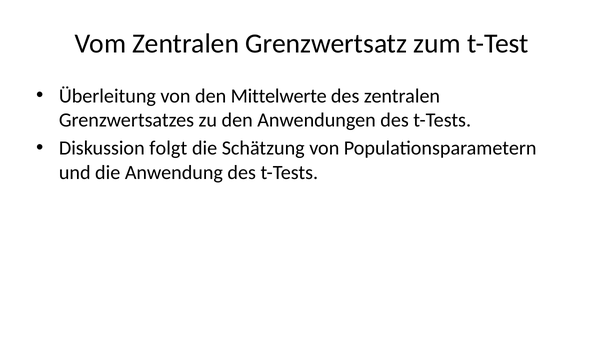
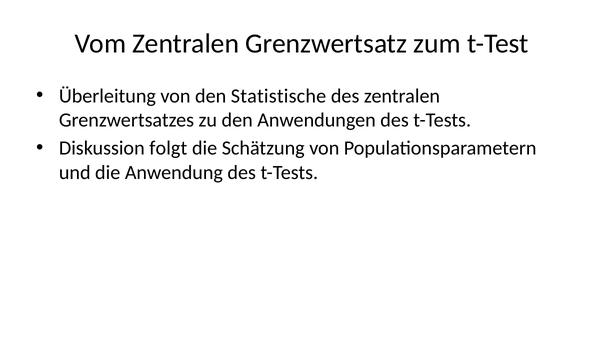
Mittelwerte: Mittelwerte -> Statistische (279, 96)
